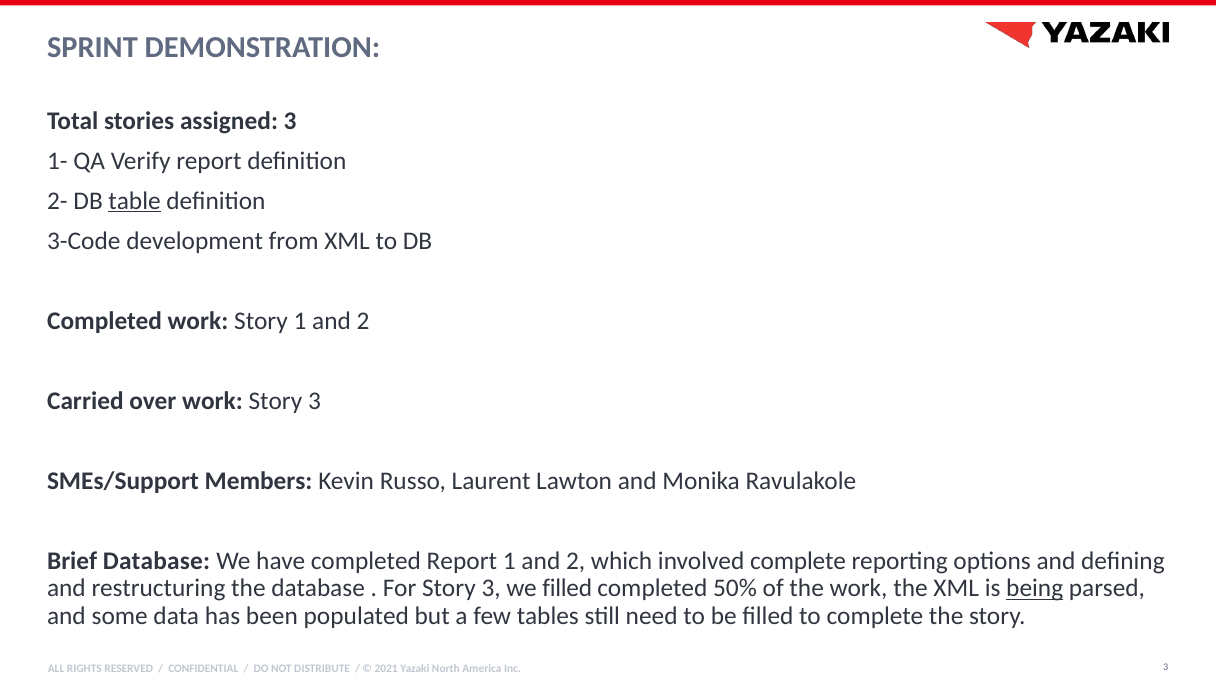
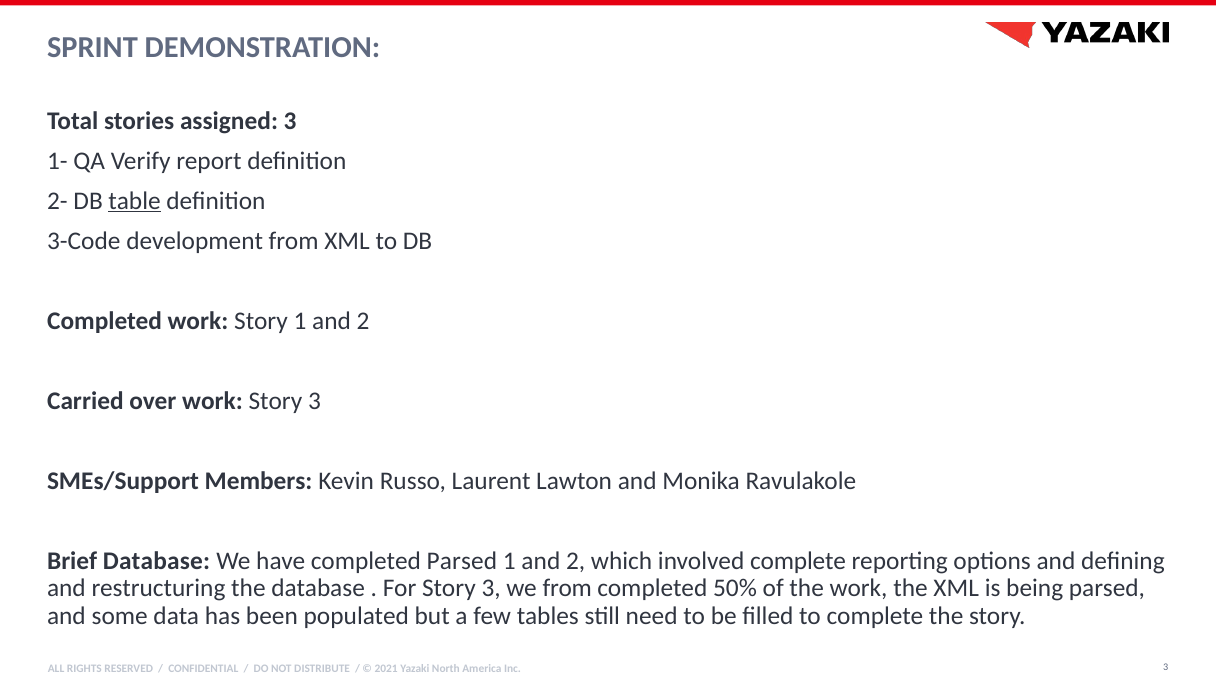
completed Report: Report -> Parsed (462, 561)
we filled: filled -> from (567, 588)
being underline: present -> none (1035, 588)
